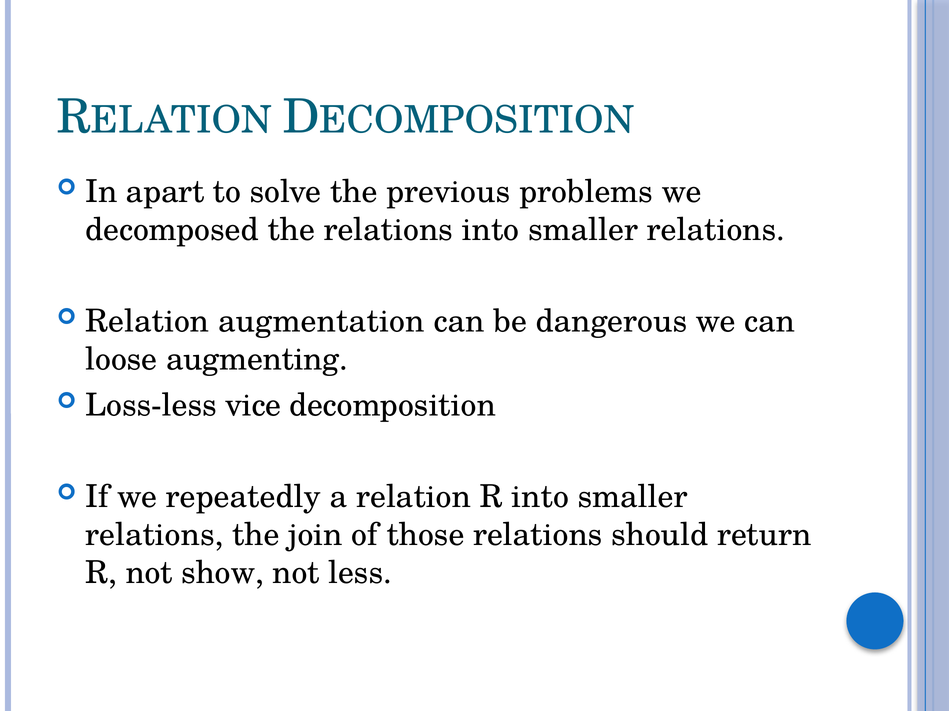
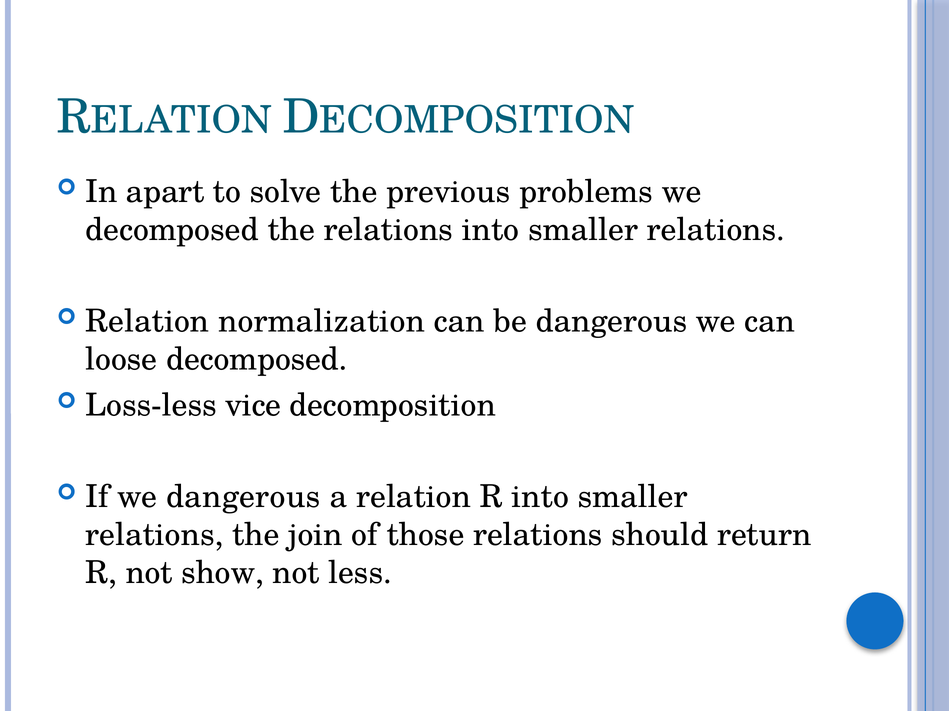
augmentation: augmentation -> normalization (321, 322)
loose augmenting: augmenting -> decomposed (257, 360)
we repeatedly: repeatedly -> dangerous (243, 497)
